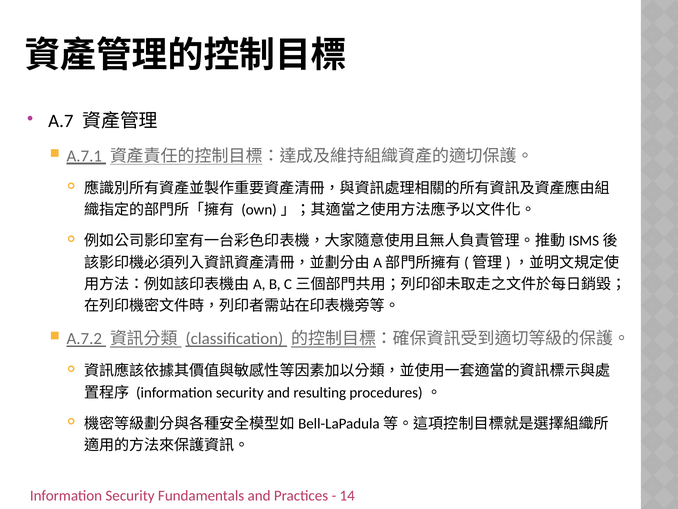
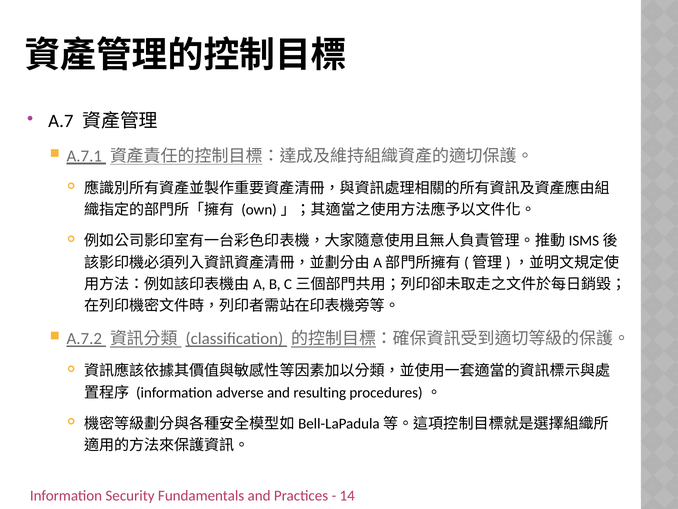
security: security -> adverse (240, 392)
